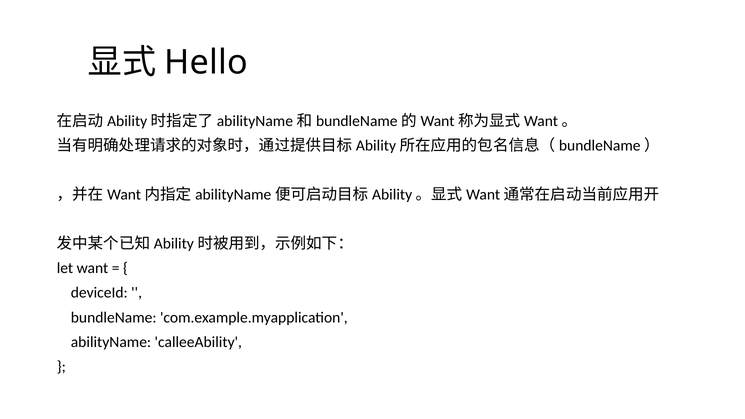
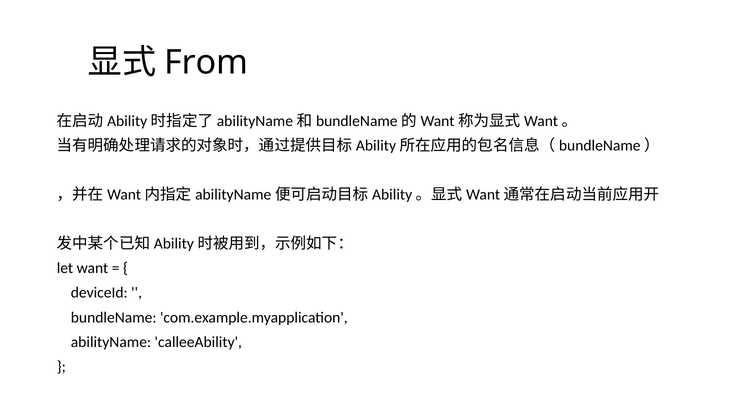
Hello: Hello -> From (206, 63)
